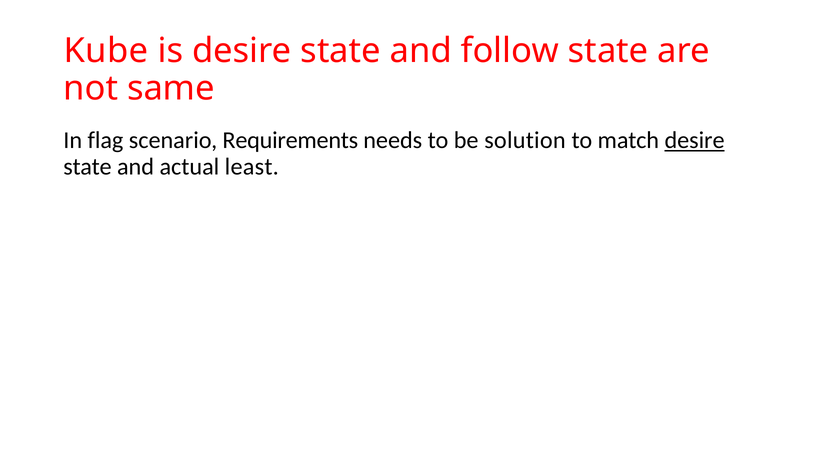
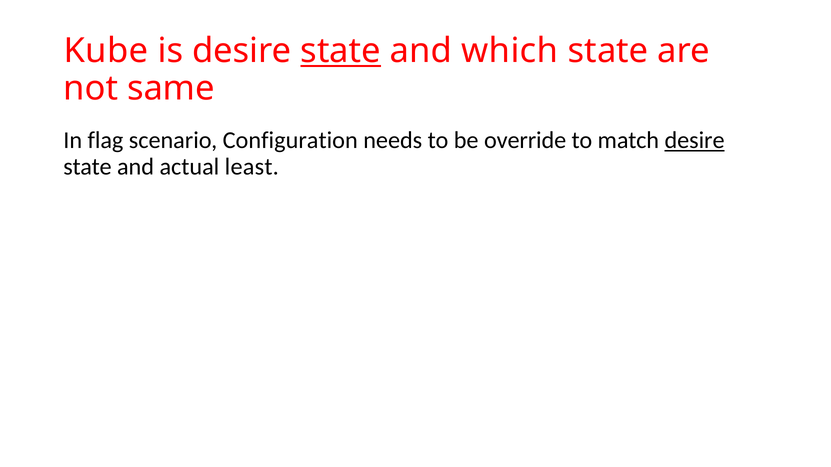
state underline: none -> present (341, 51)
follow: follow -> which (510, 51)
Requirements: Requirements -> Configuration (290, 140)
solution: solution -> override (525, 140)
